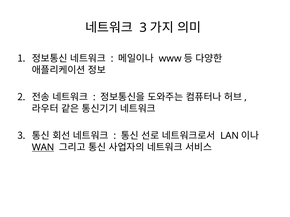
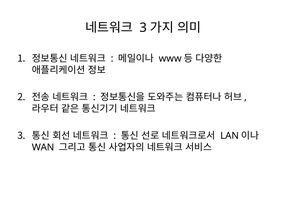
WAN underline: present -> none (43, 148)
